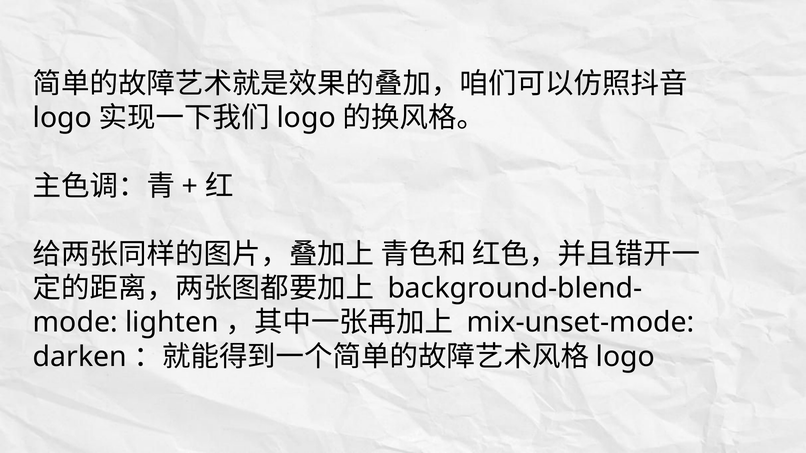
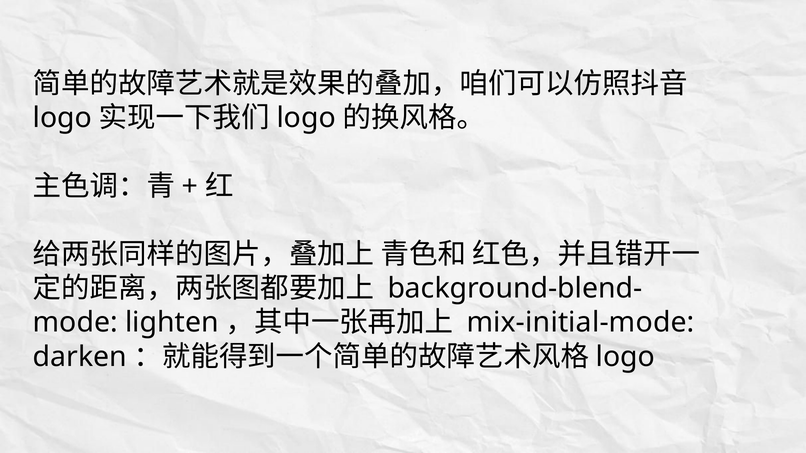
mix-unset-mode: mix-unset-mode -> mix-initial-mode (581, 323)
